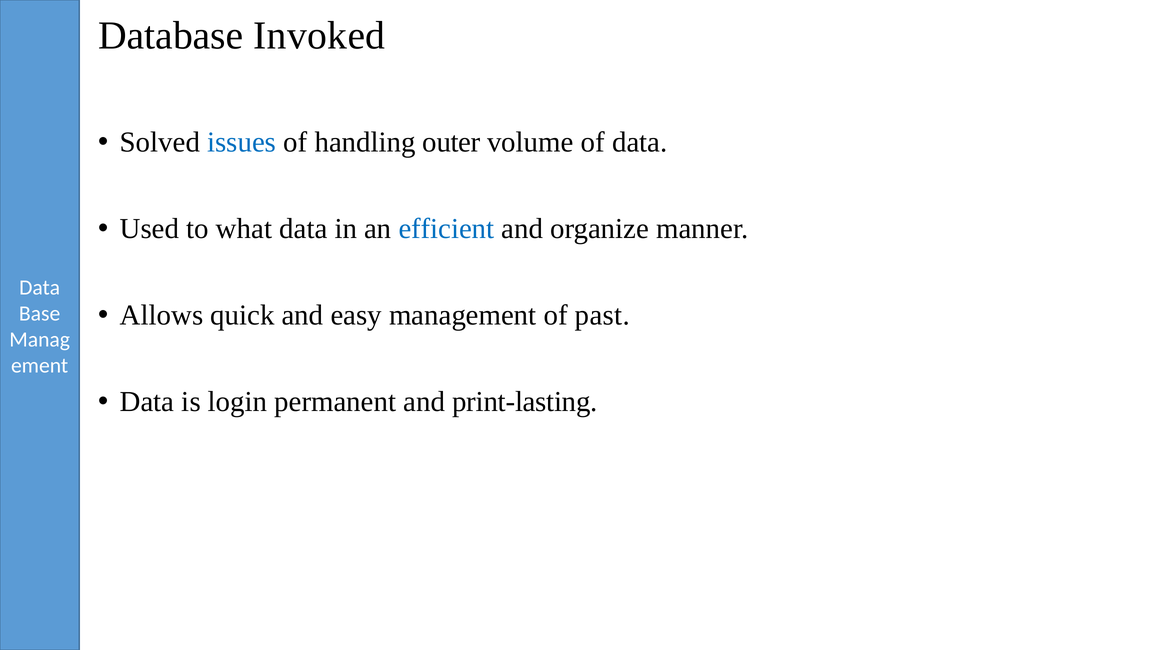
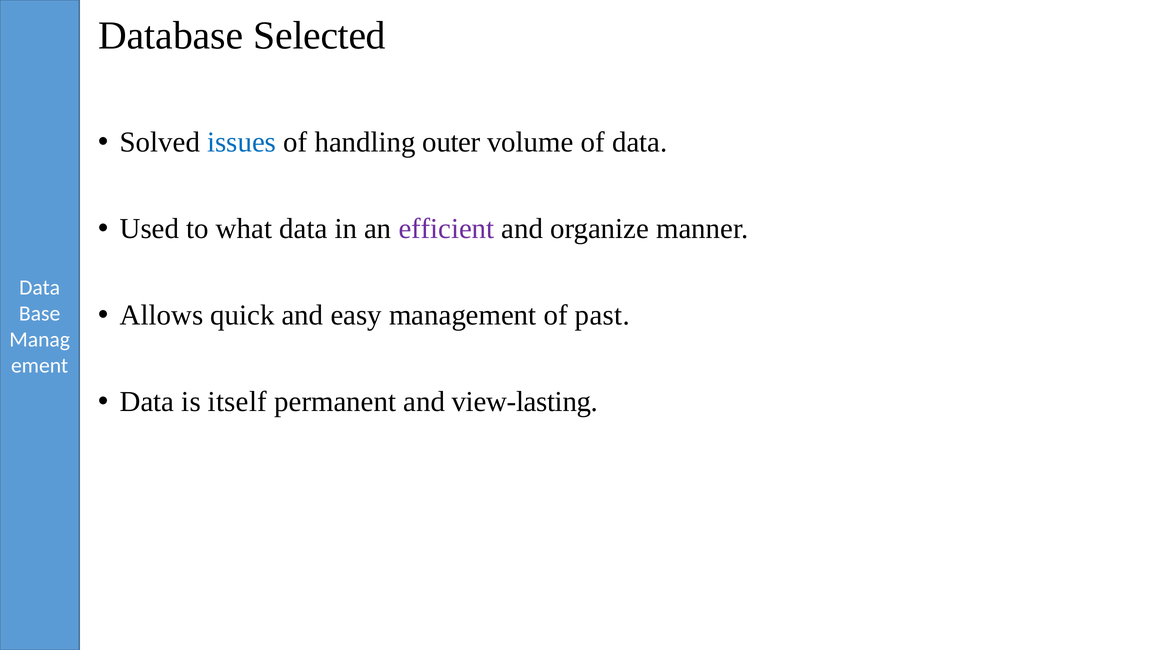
Invoked: Invoked -> Selected (320, 36)
efficient colour: blue -> purple (446, 229)
login: login -> itself (237, 402)
print-lasting: print-lasting -> view-lasting (525, 402)
